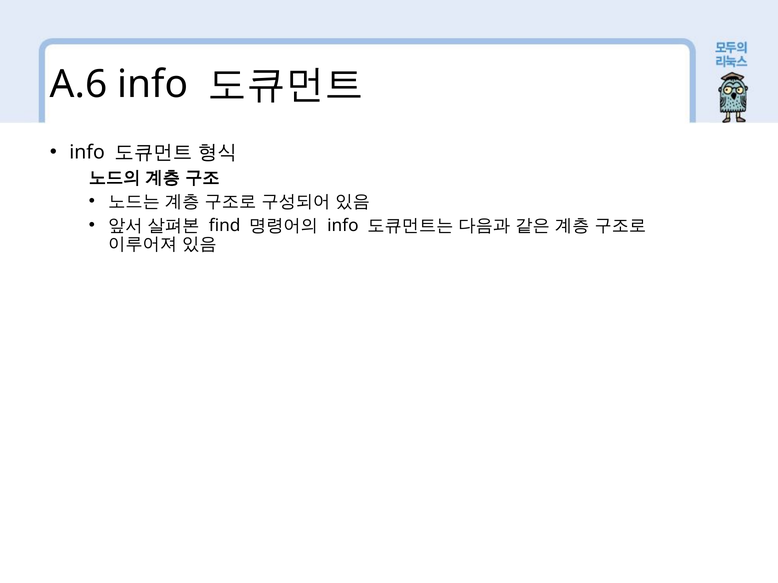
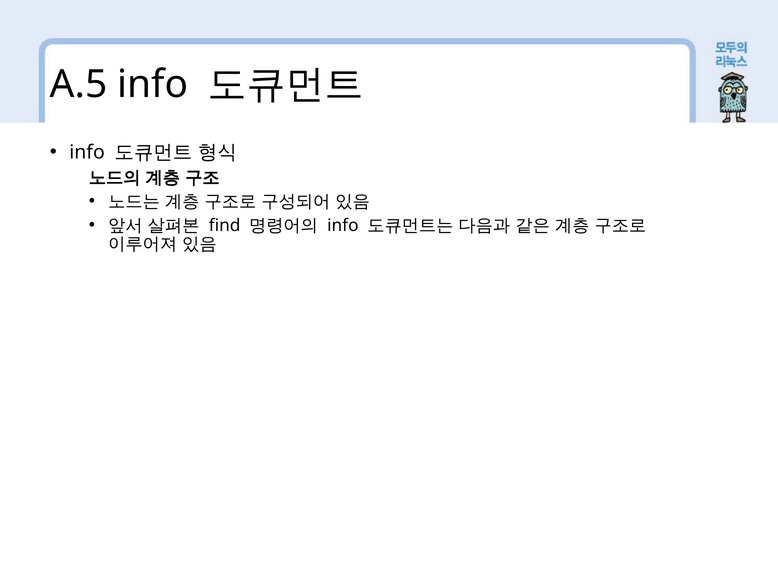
A.6: A.6 -> A.5 (79, 85)
